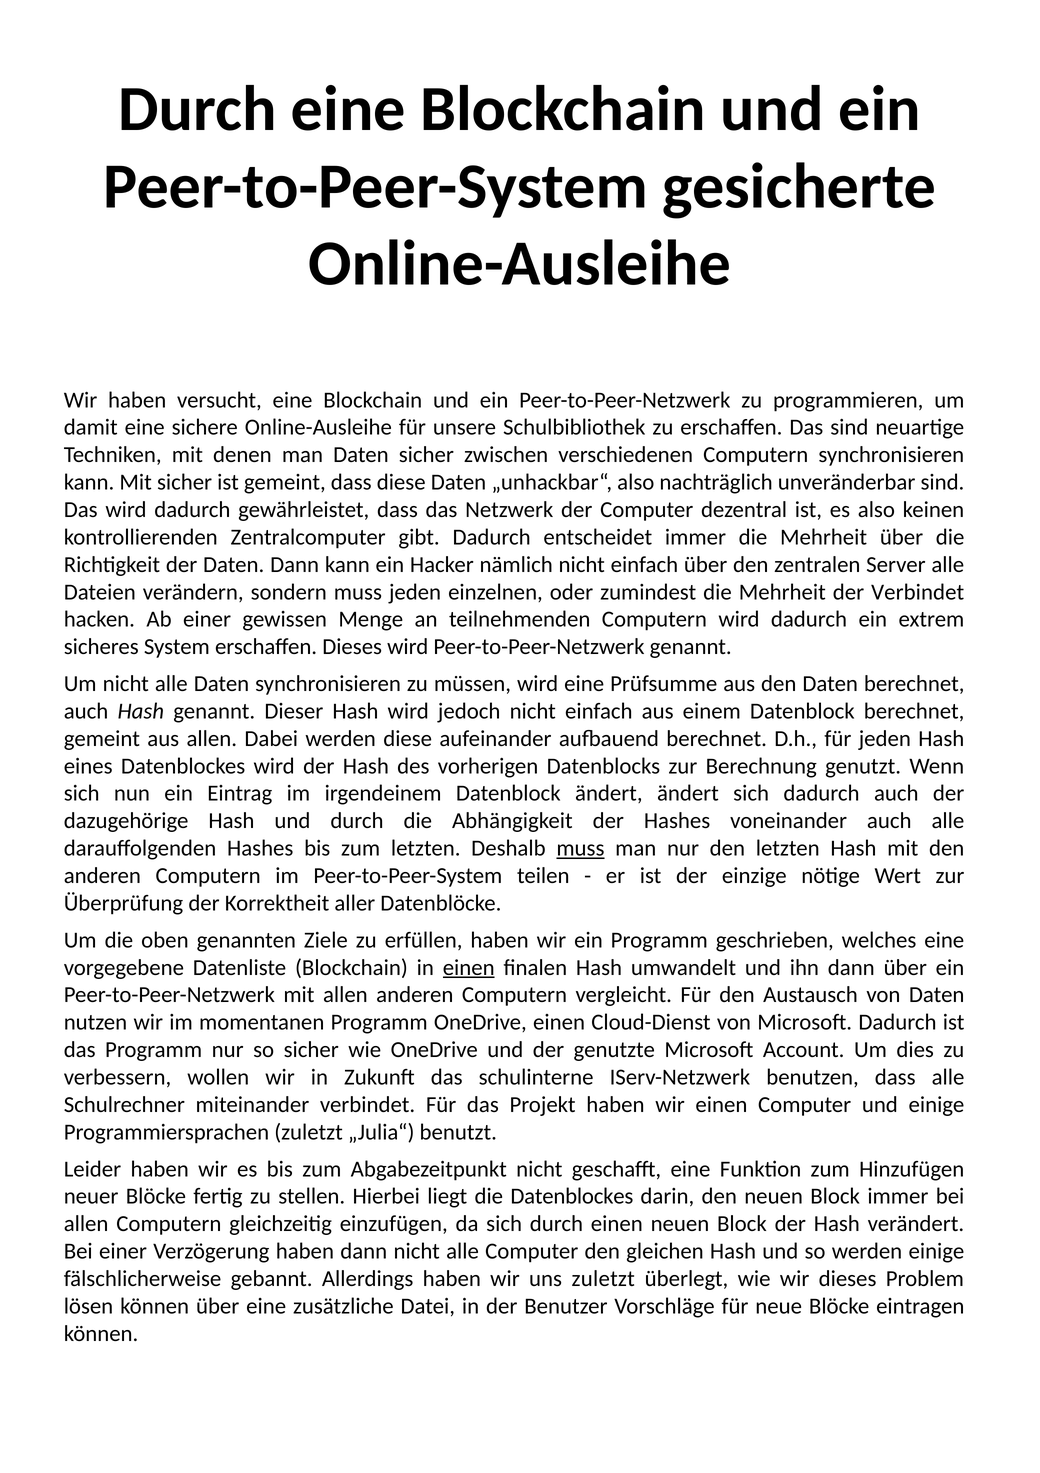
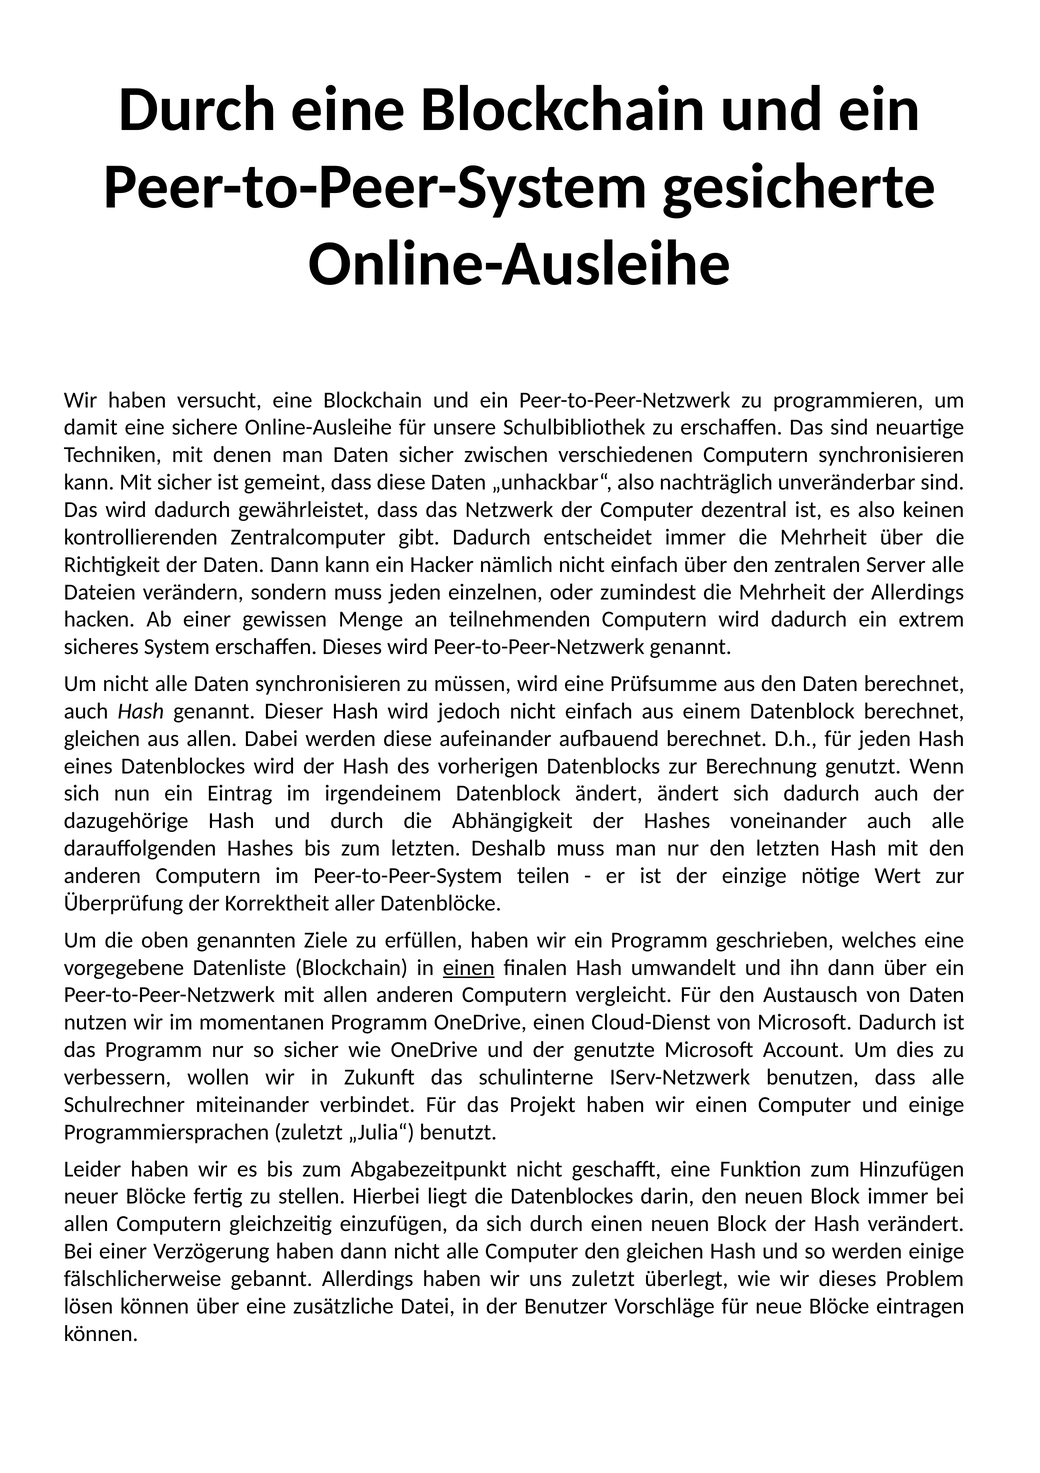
der Verbindet: Verbindet -> Allerdings (918, 592)
gemeint: gemeint -> gleichen (102, 738)
muss underline: present -> none (580, 848)
